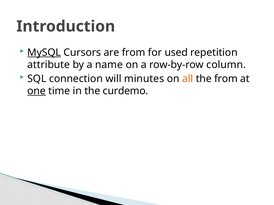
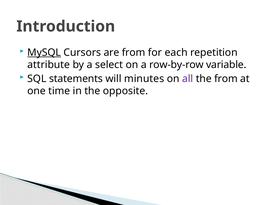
used: used -> each (176, 53)
name: name -> select (109, 65)
column: column -> variable (226, 65)
connection: connection -> statements (76, 79)
all colour: orange -> purple (188, 79)
one underline: present -> none (37, 91)
curdemo: curdemo -> opposite (125, 91)
